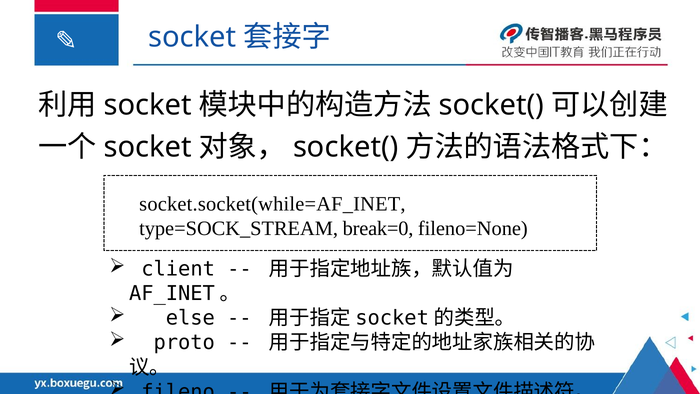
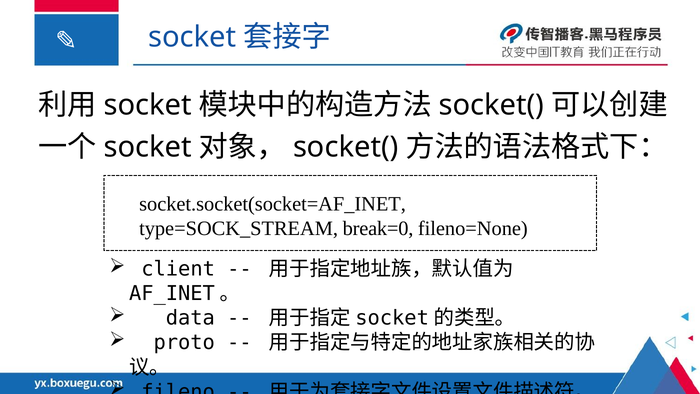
socket.socket(while=AF_INET: socket.socket(while=AF_INET -> socket.socket(socket=AF_INET (273, 204)
else: else -> data (190, 318)
